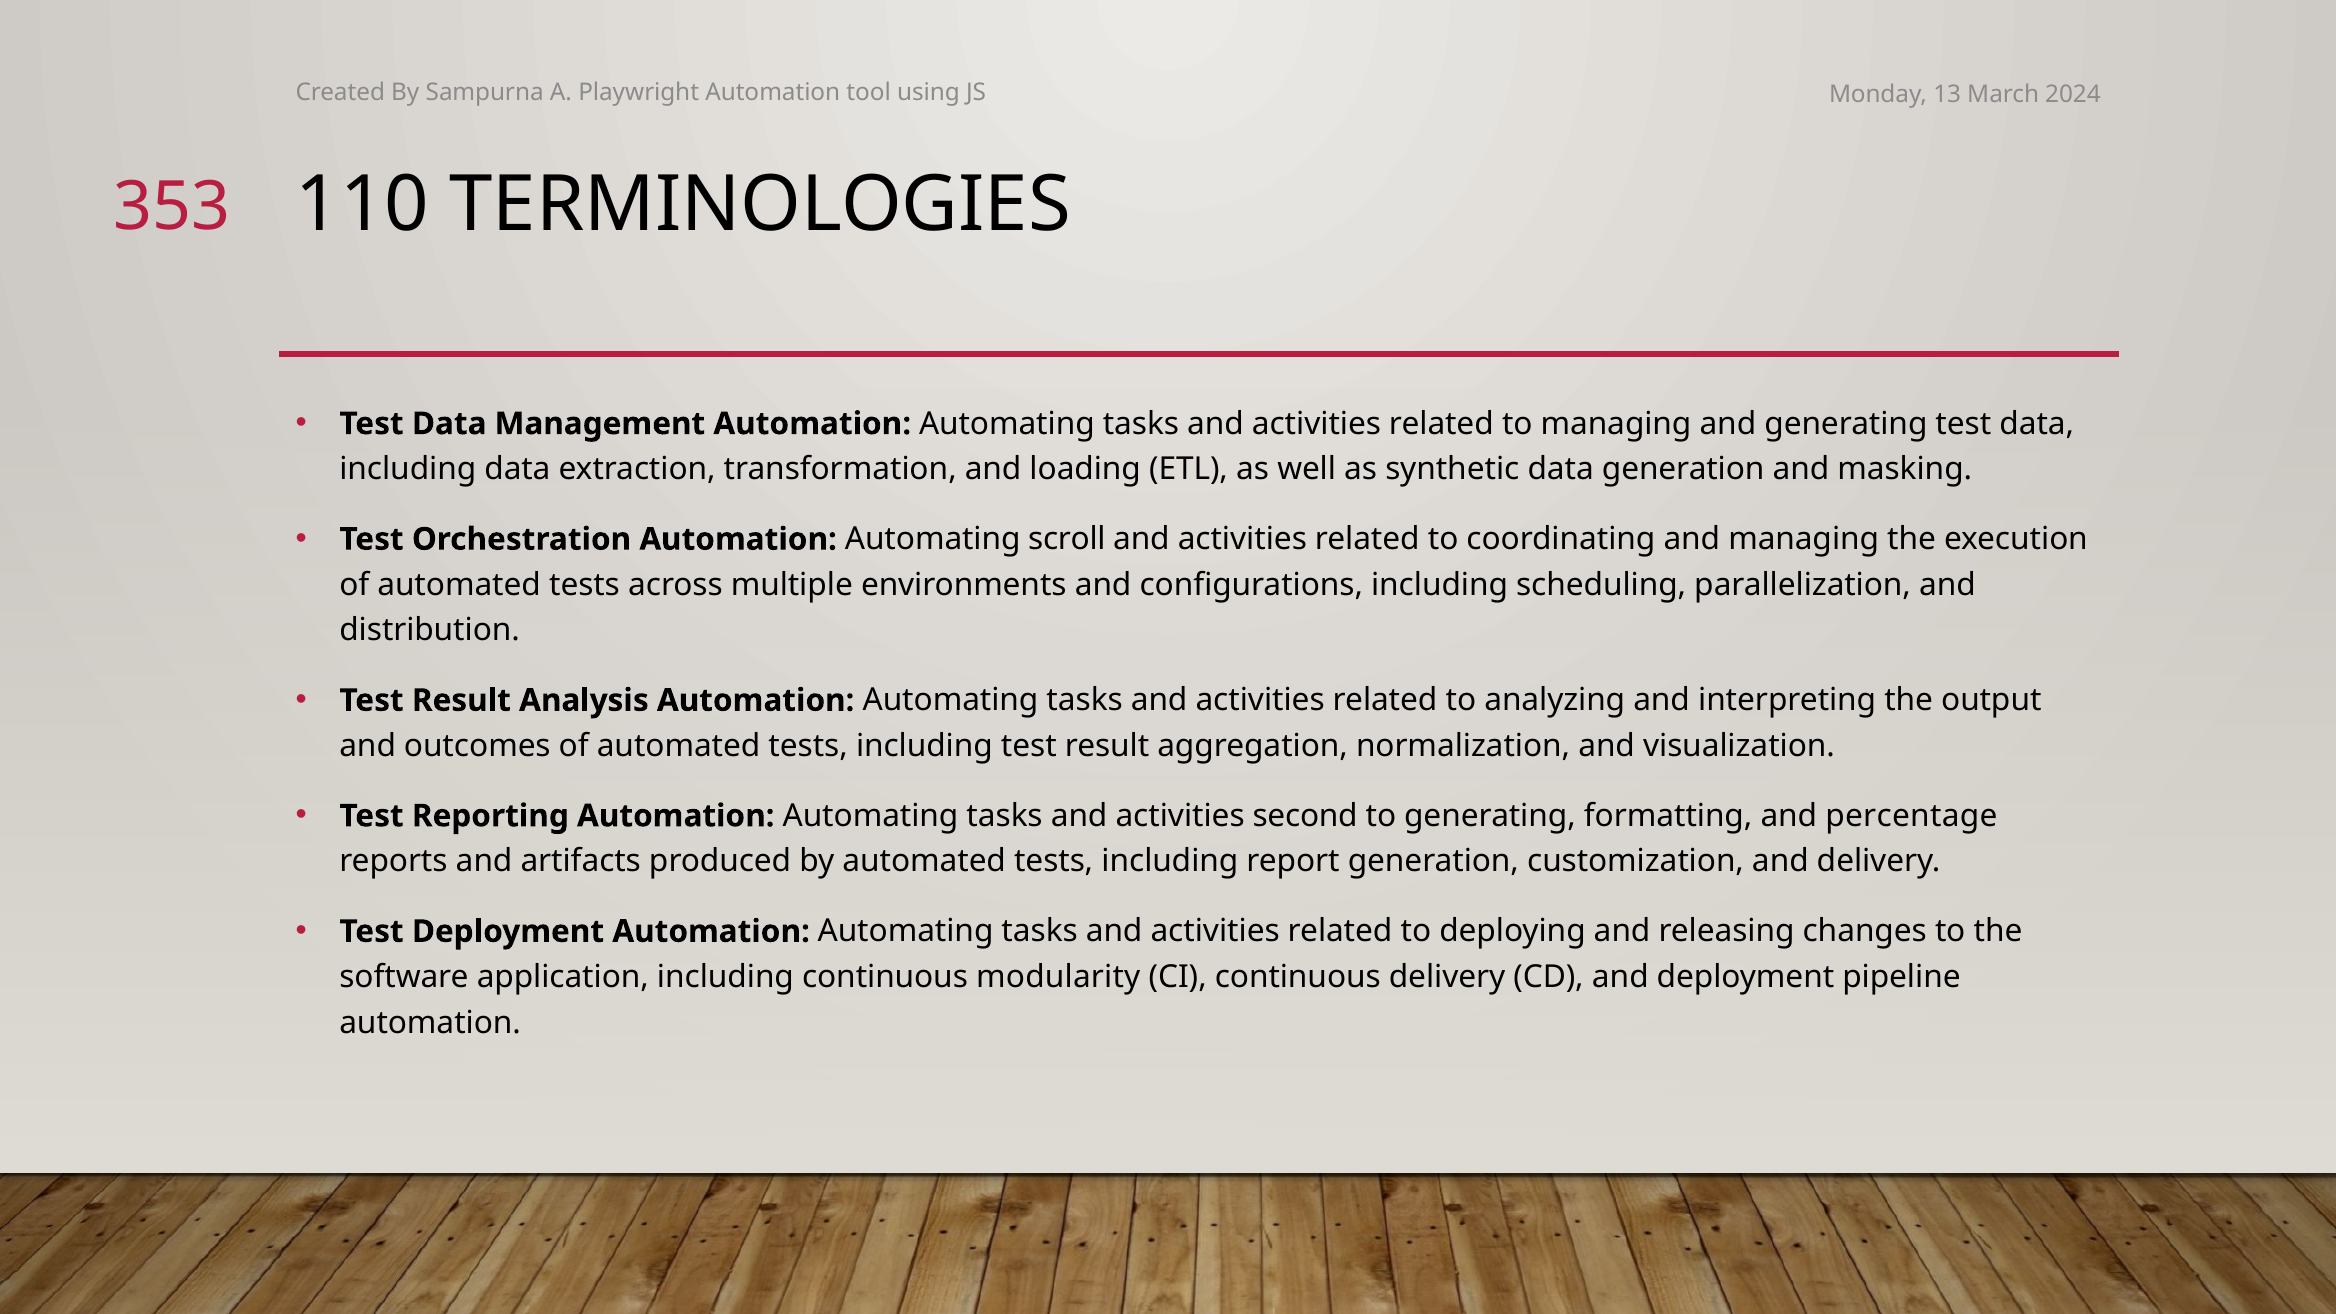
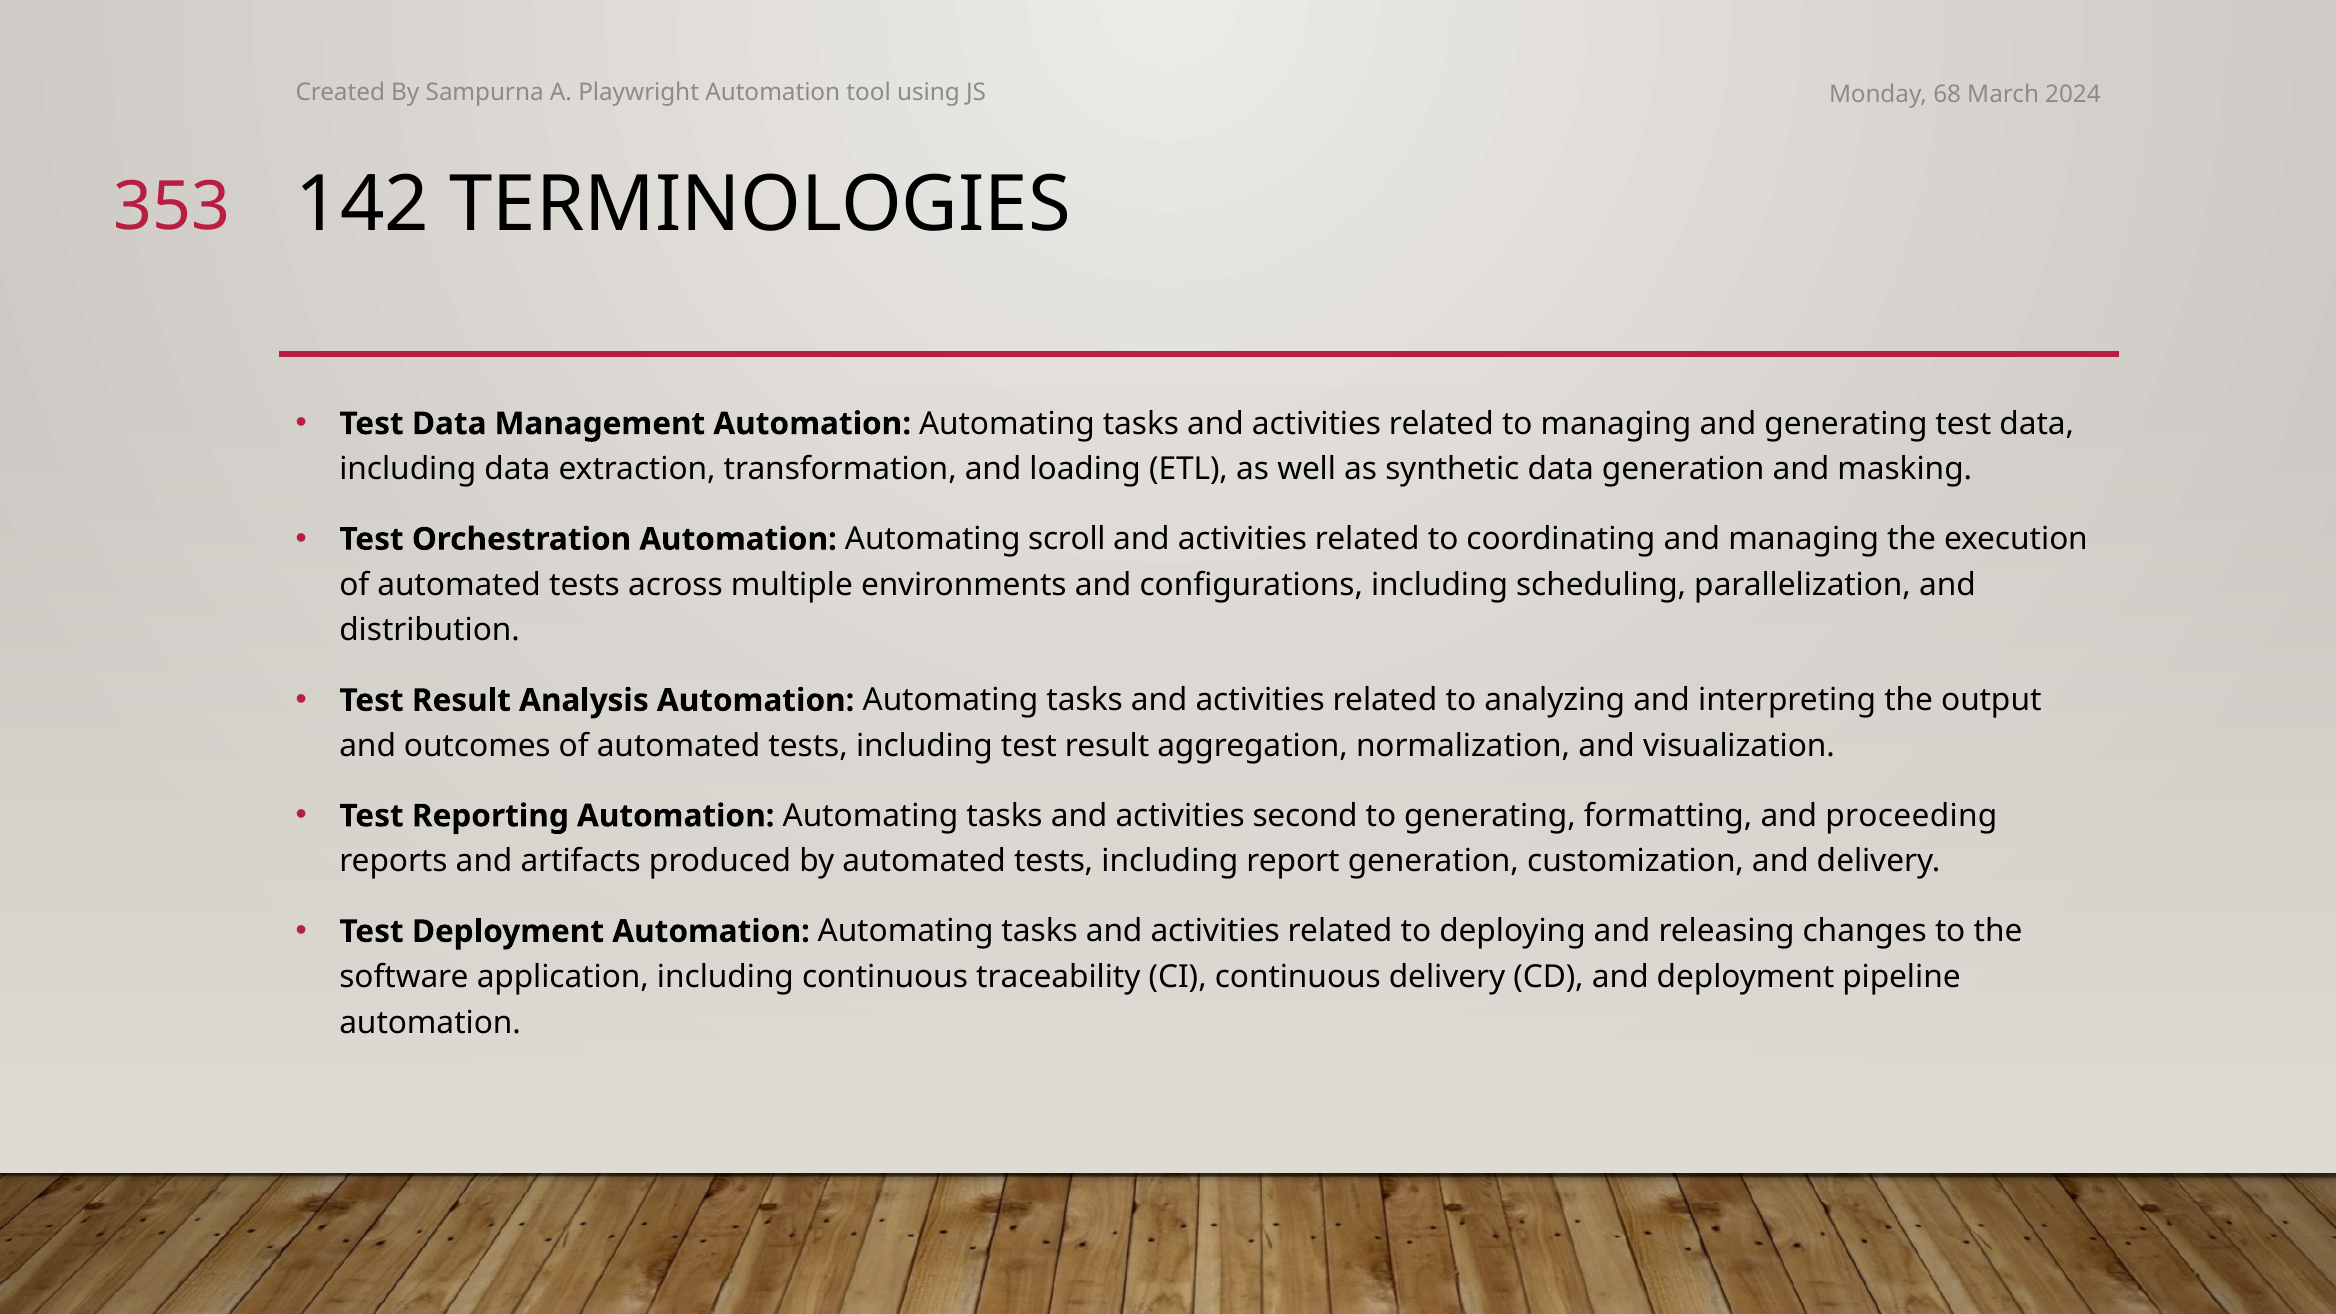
13: 13 -> 68 (1947, 95)
110: 110 -> 142 (362, 205)
percentage: percentage -> proceeding (1911, 816)
modularity: modularity -> traceability (1058, 977)
